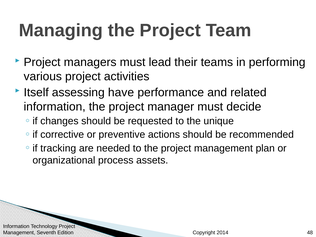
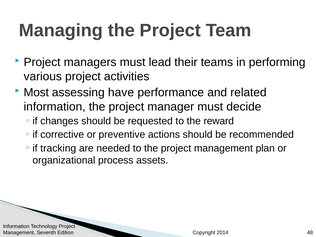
Itself: Itself -> Most (36, 92)
unique: unique -> reward (219, 121)
